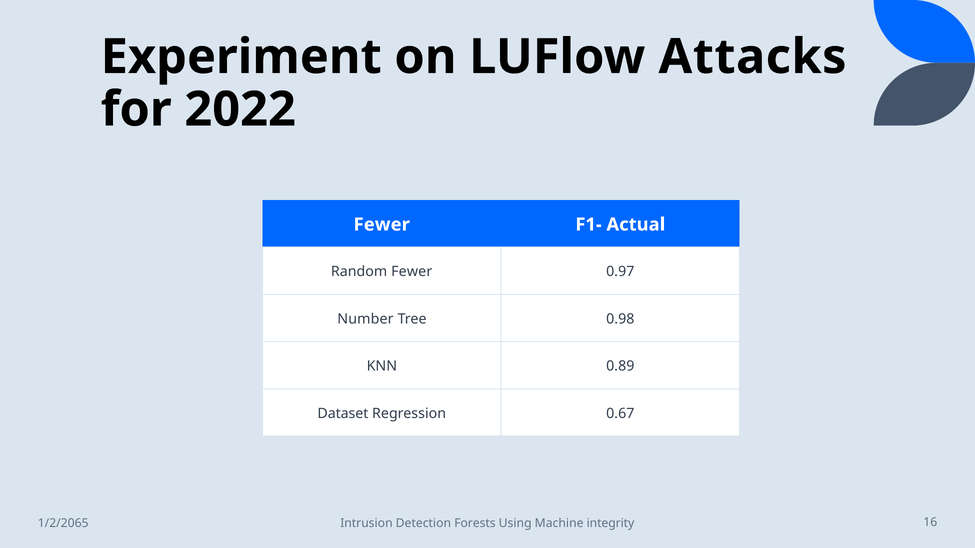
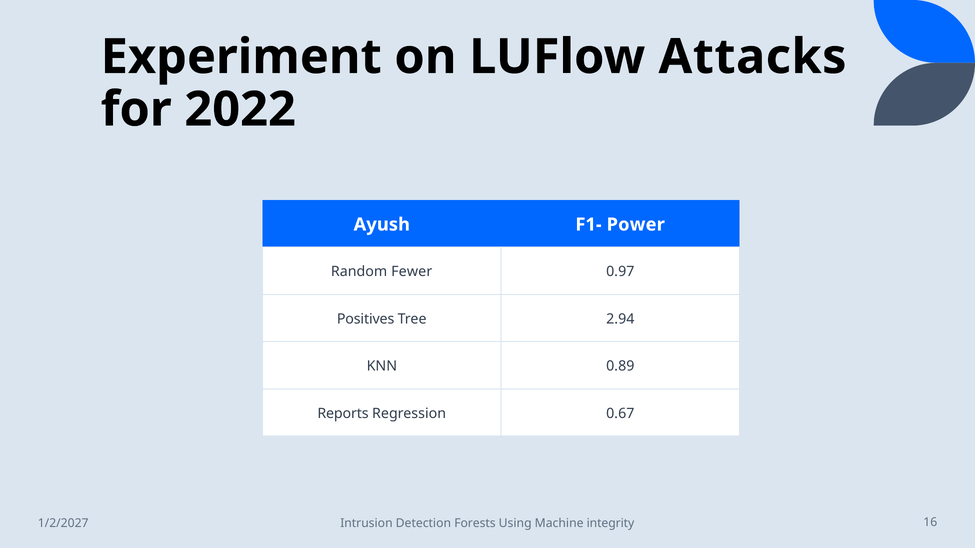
Fewer: Fewer -> Ayush (382, 225)
Actual: Actual -> Power (636, 225)
Number: Number -> Positives (366, 319)
0.98: 0.98 -> 2.94 (620, 319)
Dataset: Dataset -> Reports (343, 414)
1/2/2065: 1/2/2065 -> 1/2/2027 (63, 524)
